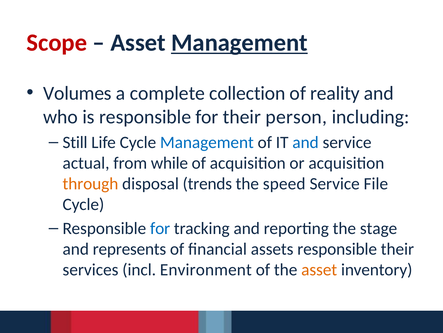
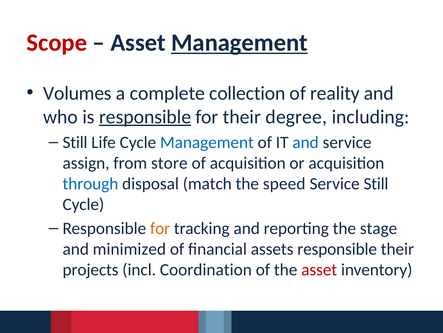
responsible underline: none -> present (145, 117)
person: person -> degree (296, 117)
actual: actual -> assign (86, 163)
while: while -> store (169, 163)
through colour: orange -> blue (90, 183)
trends: trends -> match (207, 183)
Service File: File -> Still (376, 183)
for colour: blue -> orange (160, 228)
represents: represents -> minimized (129, 249)
services: services -> projects (91, 269)
Environment: Environment -> Coordination (206, 269)
asset colour: orange -> red (319, 269)
